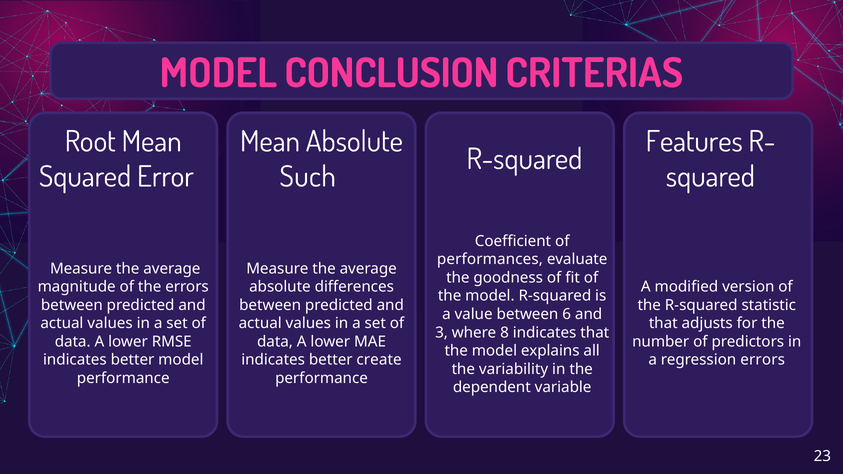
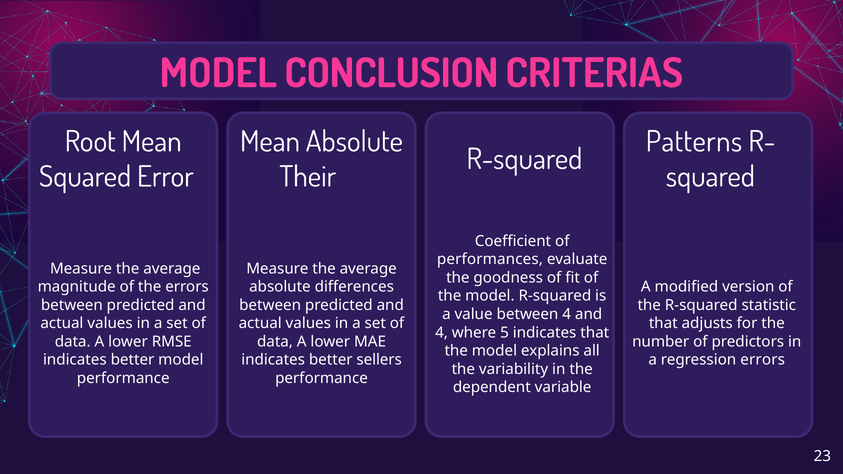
Features: Features -> Patterns (694, 142)
Such: Such -> Their (308, 177)
between 6: 6 -> 4 (567, 314)
3: 3 -> 4 (442, 333)
8: 8 -> 5 (504, 333)
create: create -> sellers (379, 360)
